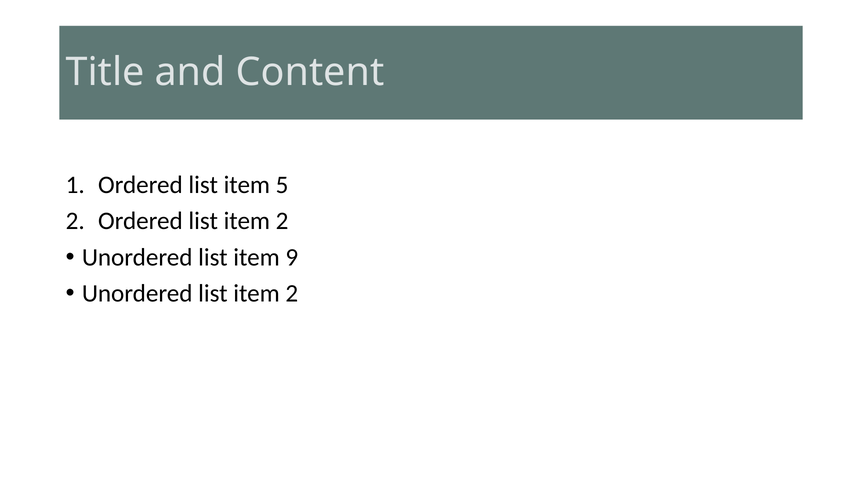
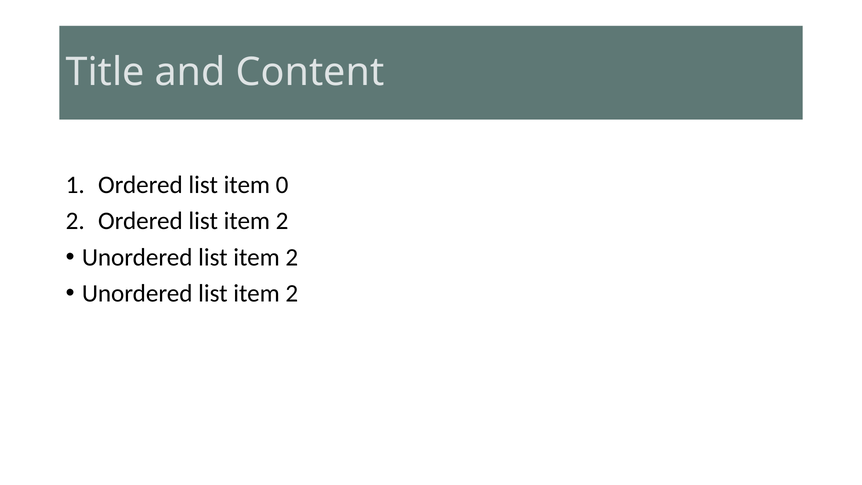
5: 5 -> 0 (282, 185)
9: 9 -> 2 (292, 257)
